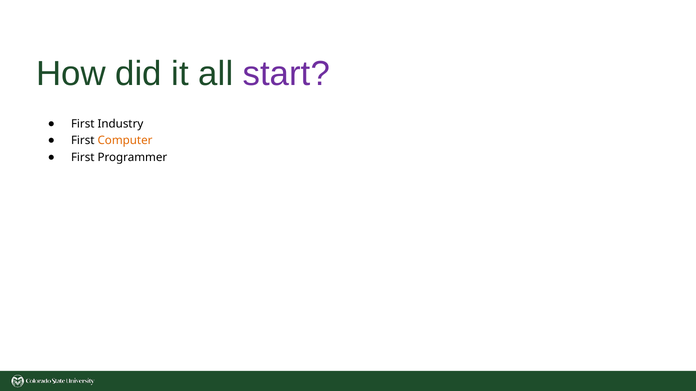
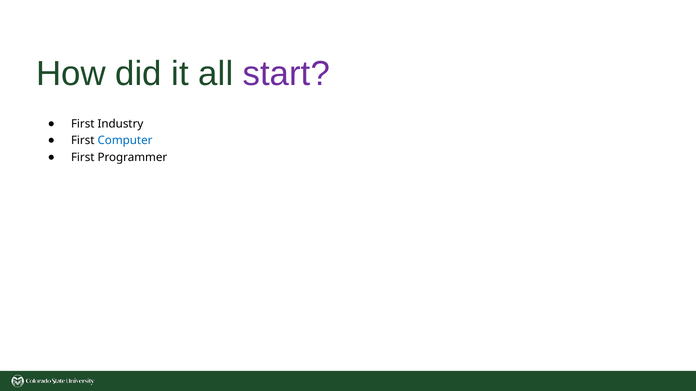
Computer colour: orange -> blue (125, 141)
